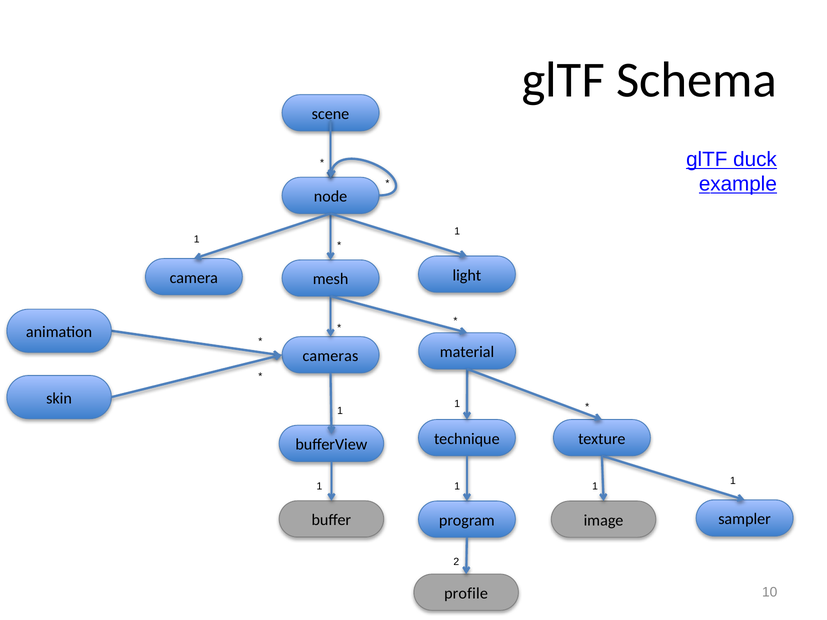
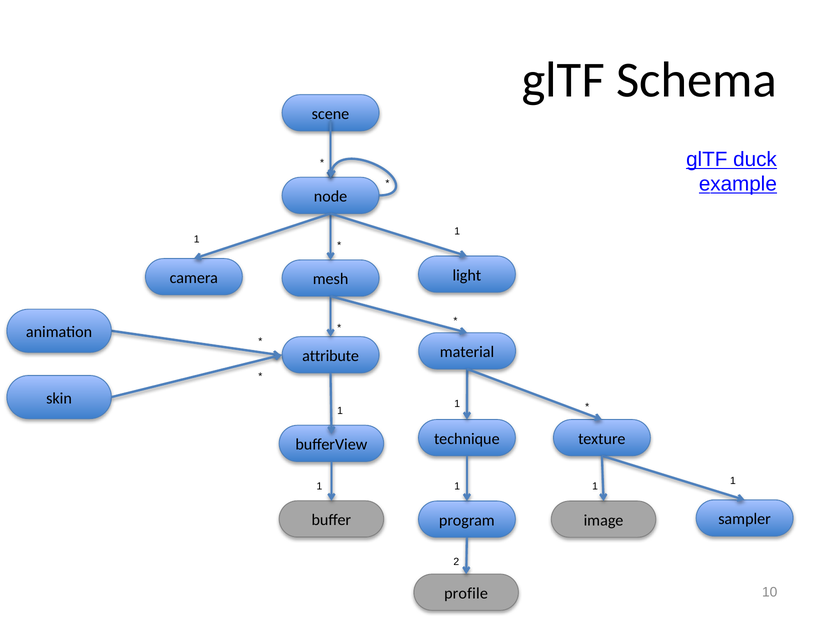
cameras: cameras -> attribute (331, 356)
